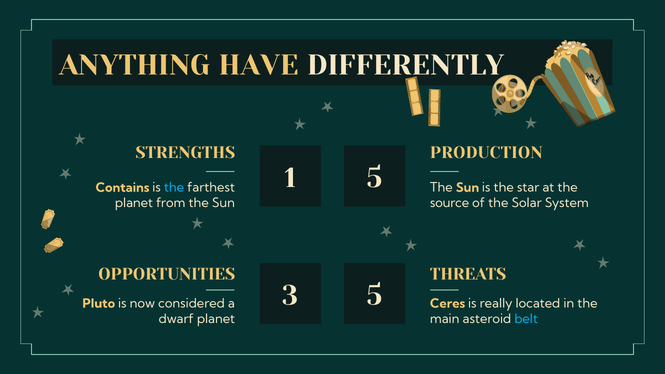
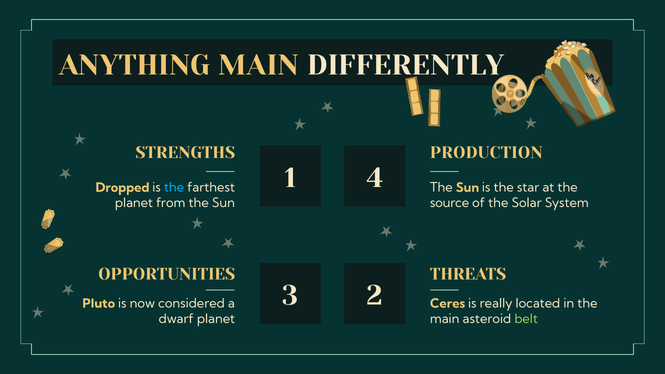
ANYTHING HAVE: HAVE -> MAIN (259, 65)
1 5: 5 -> 4 (375, 178)
Contains: Contains -> Dropped (123, 188)
3 5: 5 -> 2 (375, 296)
belt colour: light blue -> light green (526, 319)
